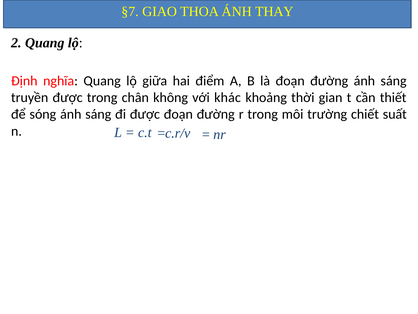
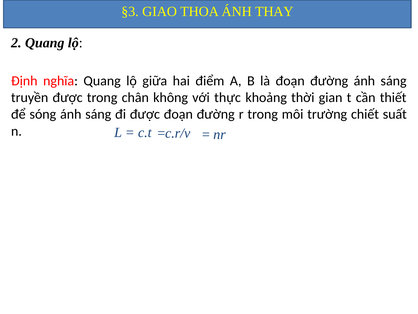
§7: §7 -> §3 (130, 11)
khác: khác -> thực (228, 97)
